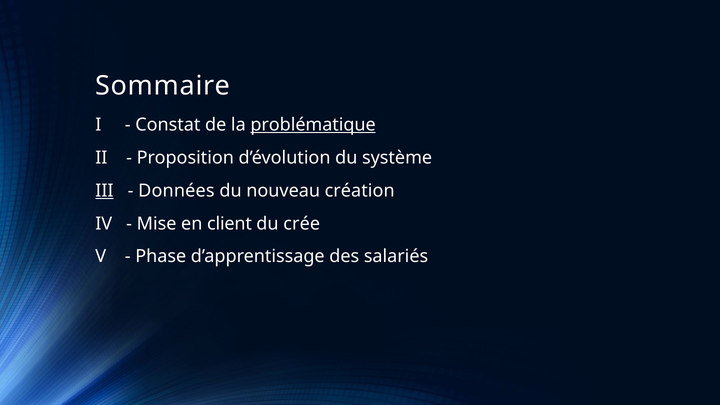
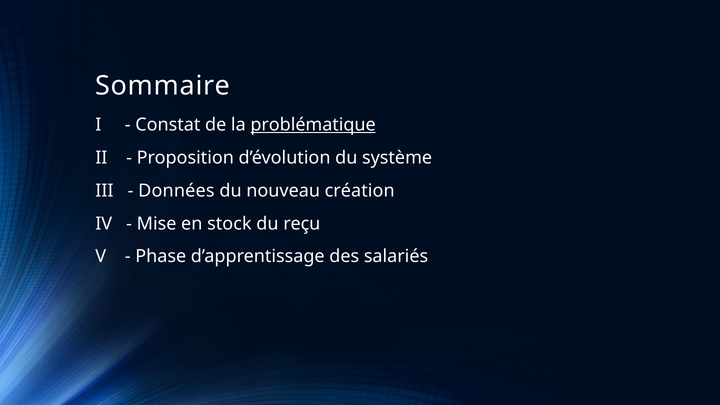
III underline: present -> none (104, 191)
client: client -> stock (229, 224)
crée: crée -> reçu (302, 224)
